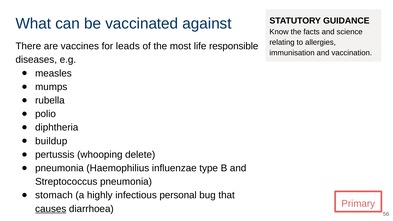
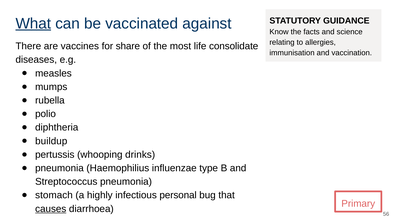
What underline: none -> present (33, 23)
leads: leads -> share (128, 46)
responsible: responsible -> consolidate (234, 46)
delete: delete -> drinks (140, 155)
